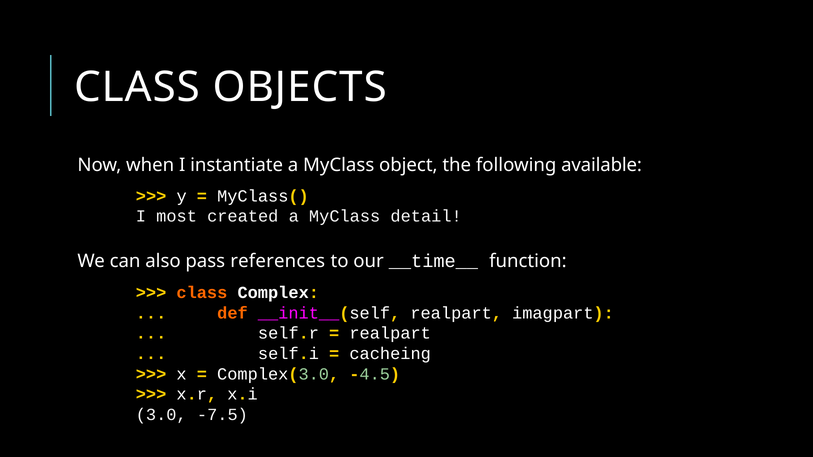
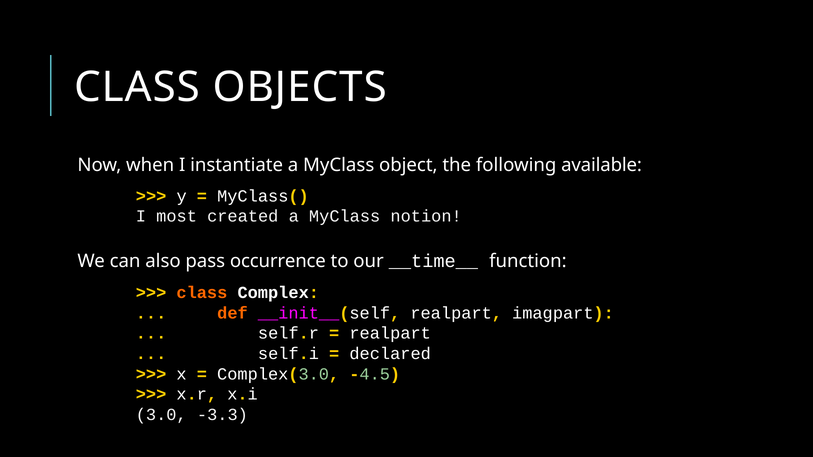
detail: detail -> notion (426, 217)
references: references -> occurrence (278, 261)
cacheing: cacheing -> declared (390, 354)
-7.5: -7.5 -> -3.3 (222, 415)
